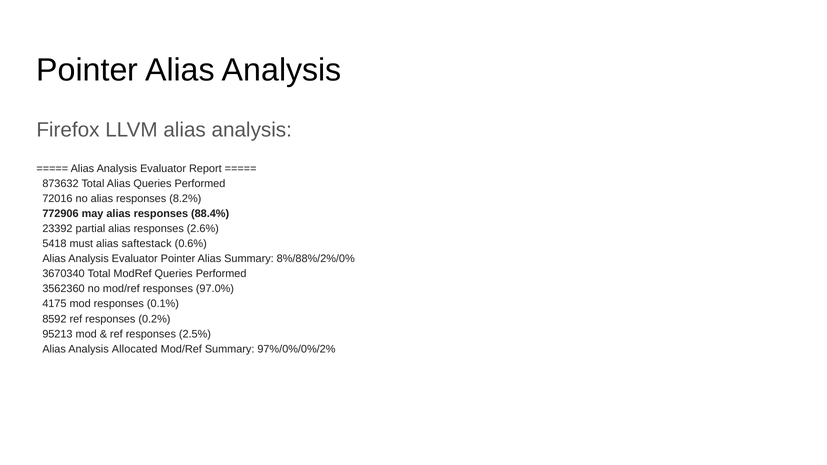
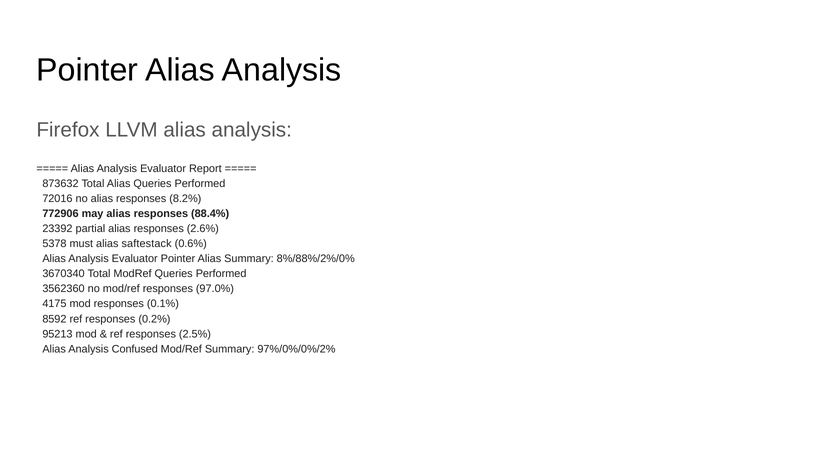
5418: 5418 -> 5378 (54, 244)
Allocated: Allocated -> Confused (135, 349)
